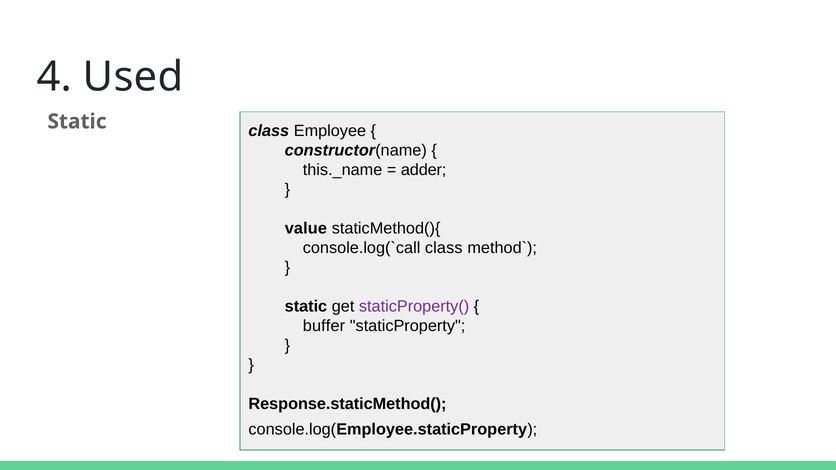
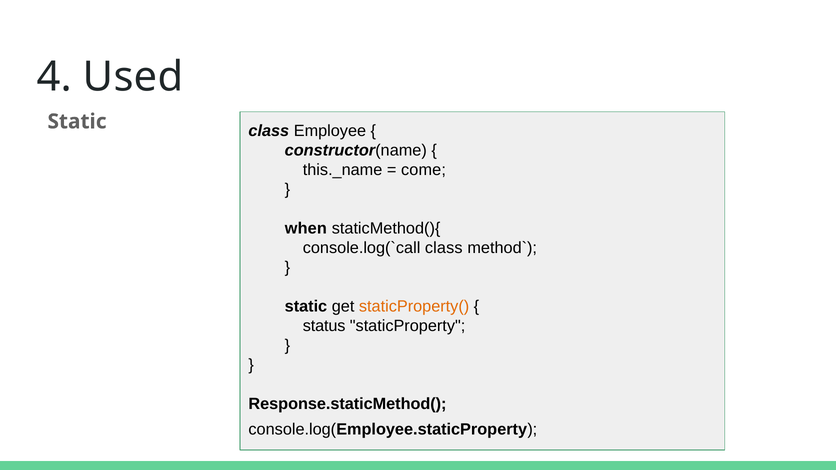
adder: adder -> come (423, 170)
value: value -> when (306, 229)
staticProperty( colour: purple -> orange (414, 307)
buffer: buffer -> status (324, 326)
